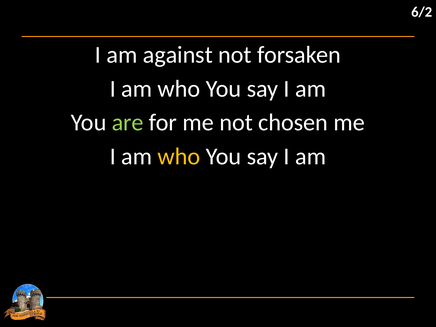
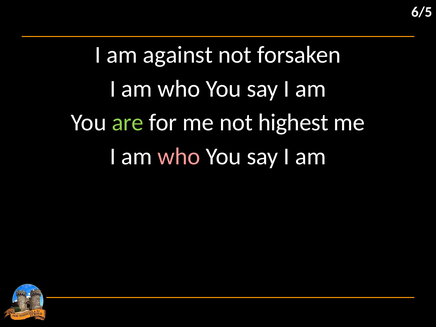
6/2: 6/2 -> 6/5 (422, 12)
chosen: chosen -> highest (293, 123)
who colour: yellow -> pink (179, 157)
